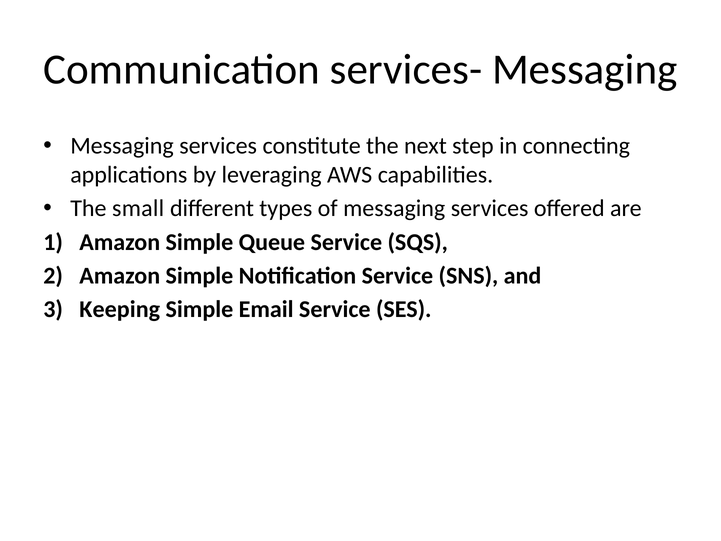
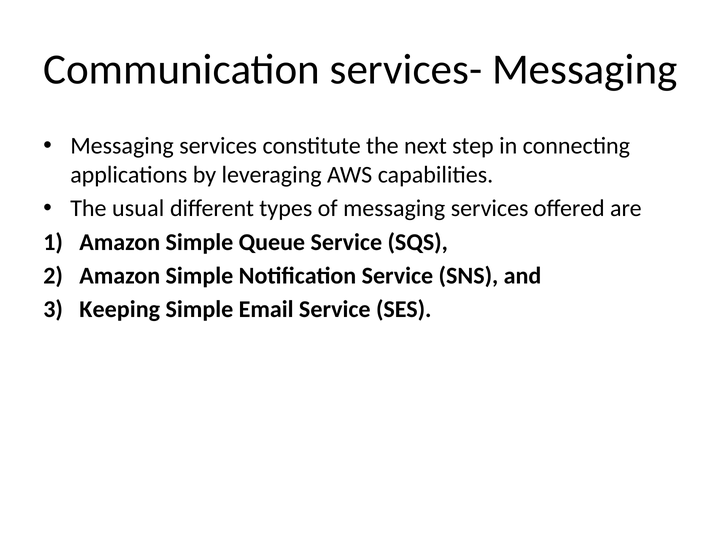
small: small -> usual (138, 208)
